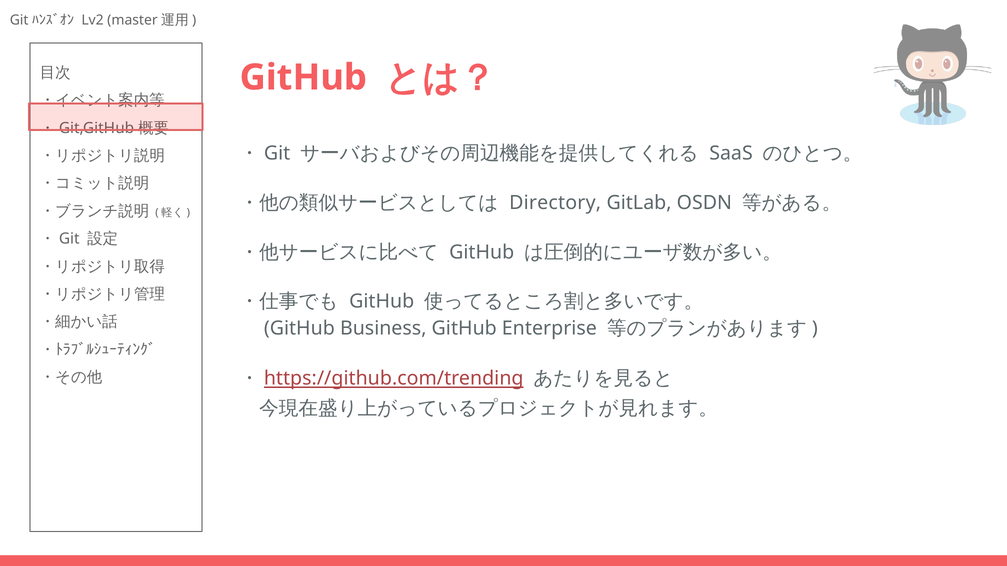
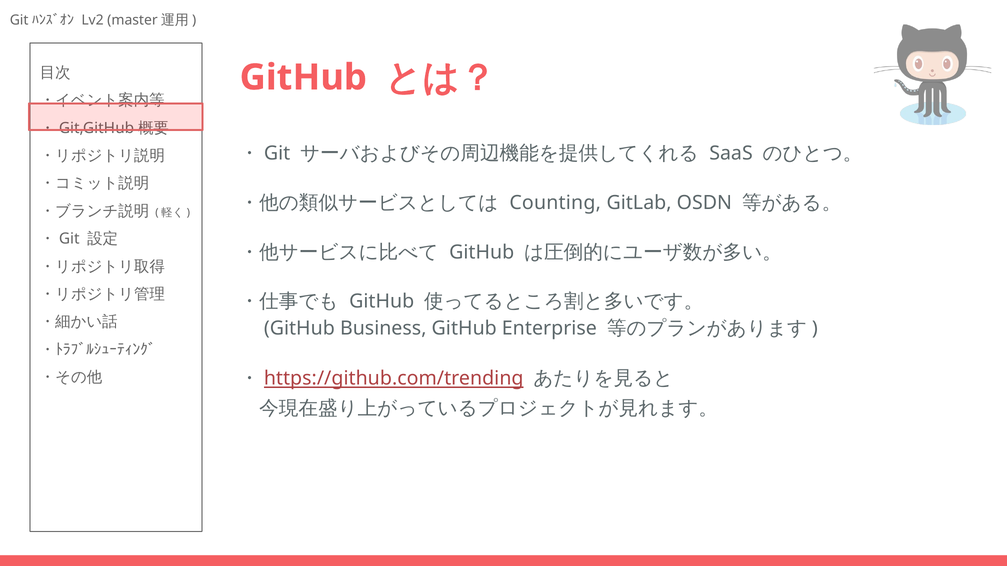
Directory: Directory -> Counting (555, 203)
